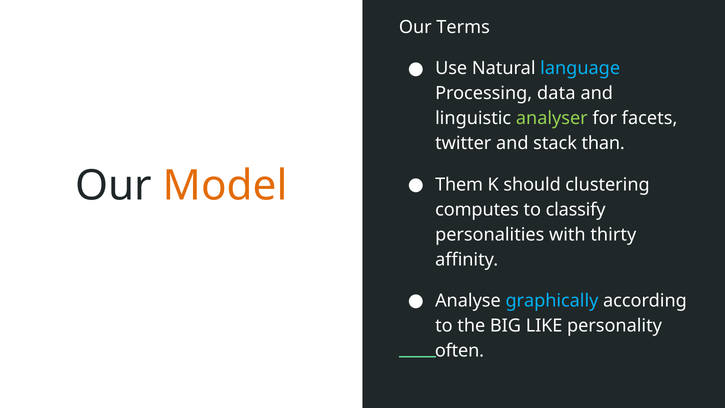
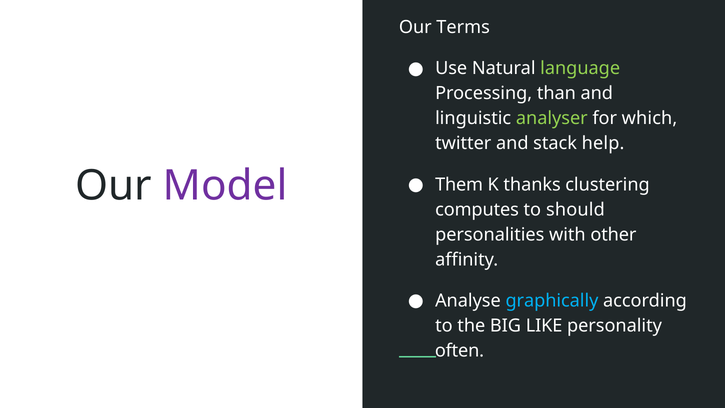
language colour: light blue -> light green (580, 68)
data: data -> than (556, 93)
facets: facets -> which (650, 118)
than: than -> help (603, 143)
Model colour: orange -> purple (225, 186)
should: should -> thanks (532, 184)
classify: classify -> should (575, 209)
thirty: thirty -> other (613, 234)
